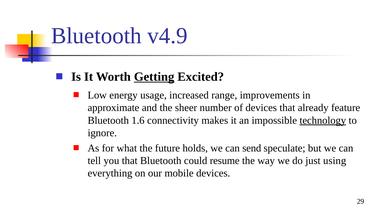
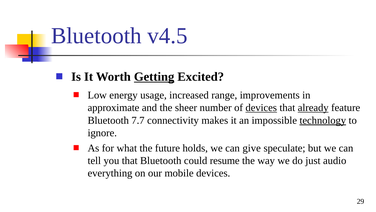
v4.9: v4.9 -> v4.5 (167, 36)
devices underline: none -> present (261, 108)
already underline: none -> present (313, 108)
1.6: 1.6 -> 7.7 (138, 120)
send: send -> give (252, 148)
using: using -> audio (335, 160)
